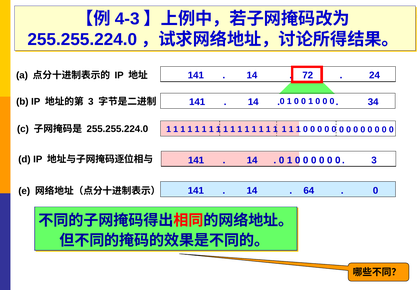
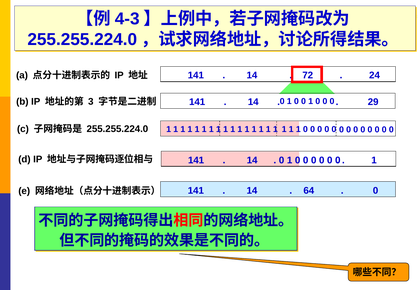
34: 34 -> 29 (373, 102)
3: 3 -> 1 (374, 160)
